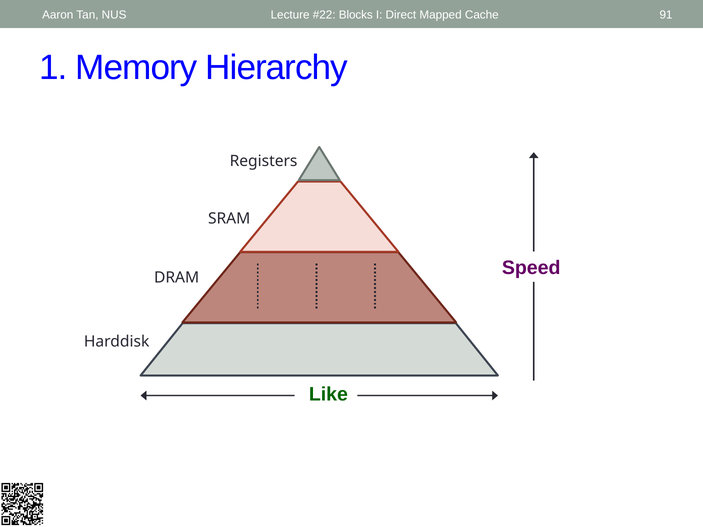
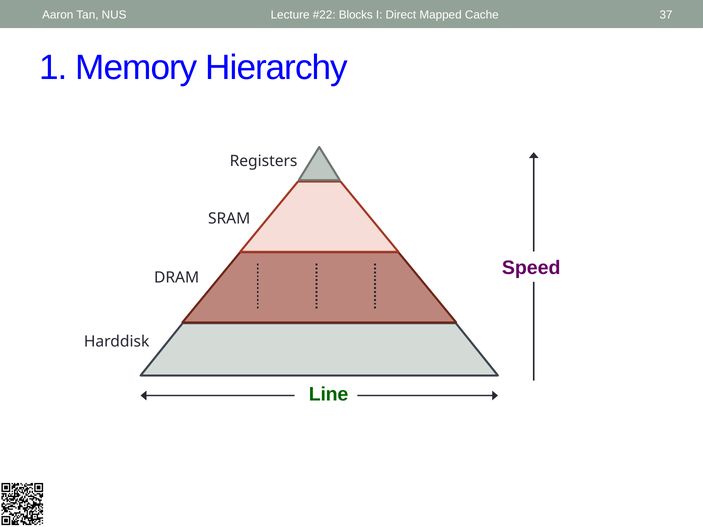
91: 91 -> 37 (666, 15)
Like: Like -> Line (329, 395)
